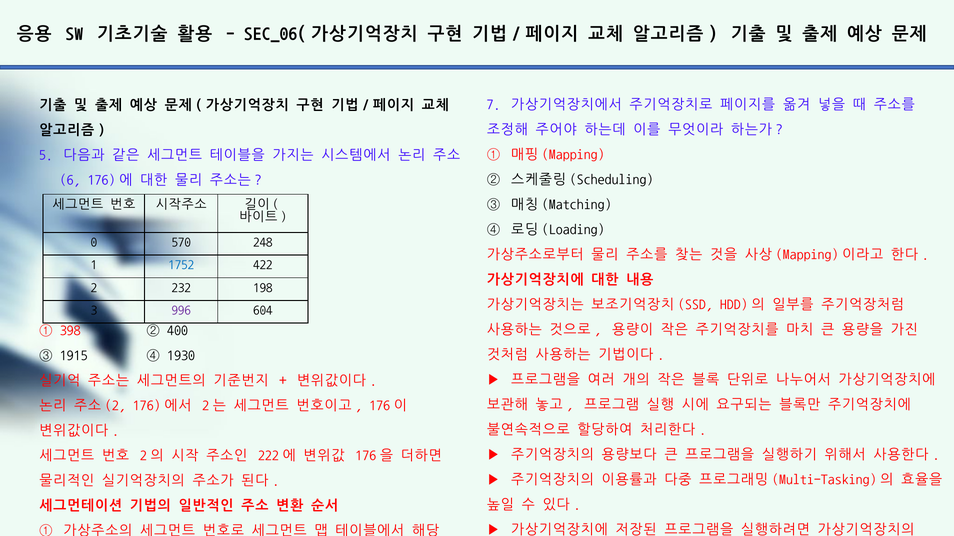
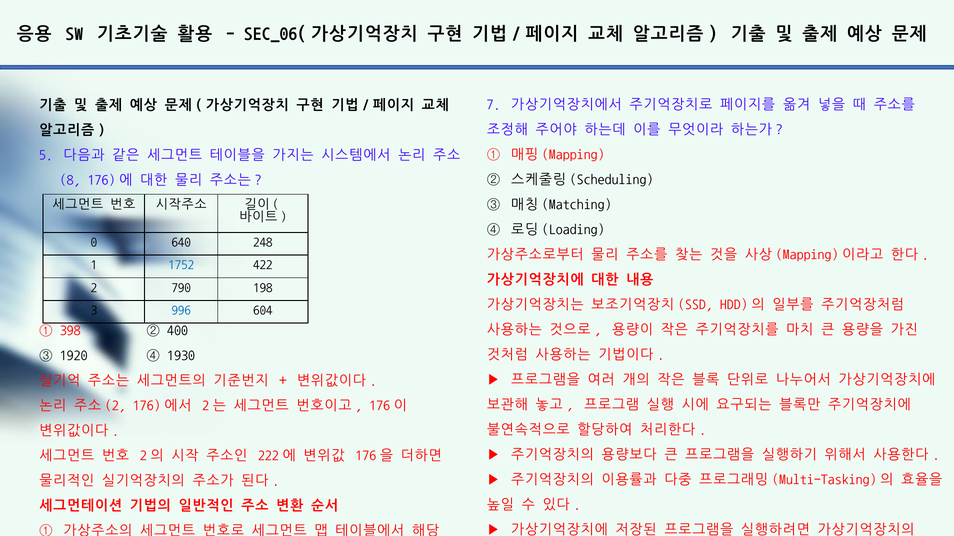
6: 6 -> 8 (70, 180)
570: 570 -> 640 (181, 242)
232: 232 -> 790 (181, 288)
996 colour: purple -> blue (181, 310)
1915: 1915 -> 1920 (74, 355)
